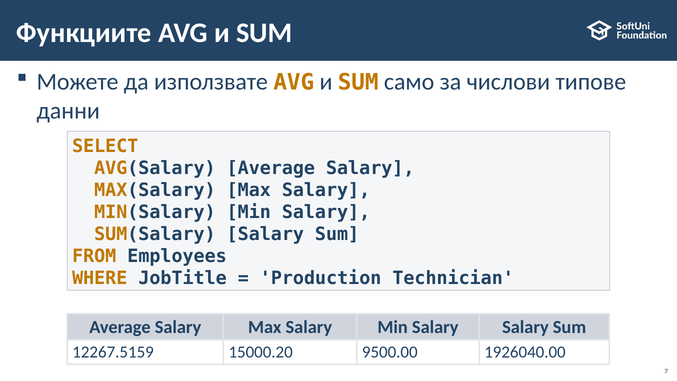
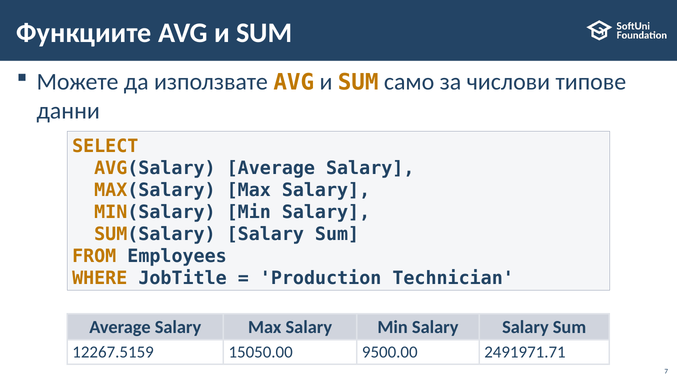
15000.20: 15000.20 -> 15050.00 (261, 352)
1926040.00: 1926040.00 -> 2491971.71 (525, 352)
